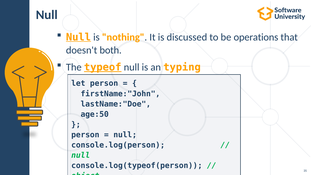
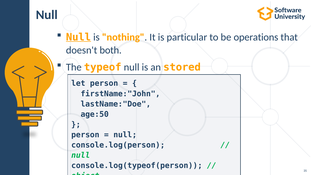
discussed: discussed -> particular (187, 37)
typeof underline: present -> none (103, 67)
typing: typing -> stored (182, 67)
